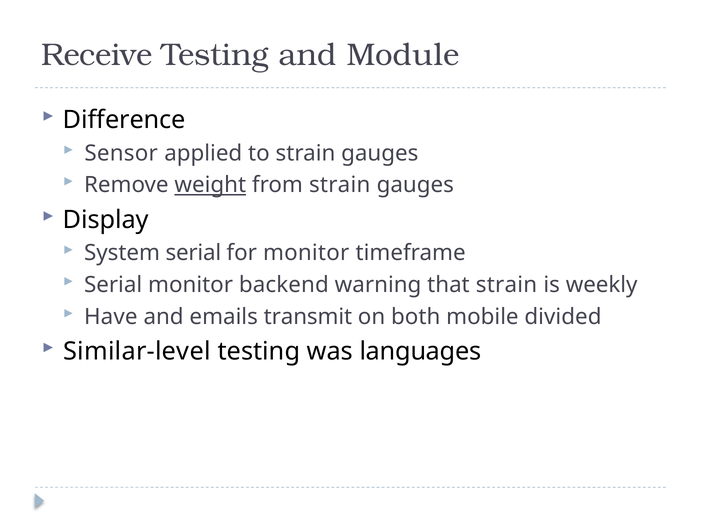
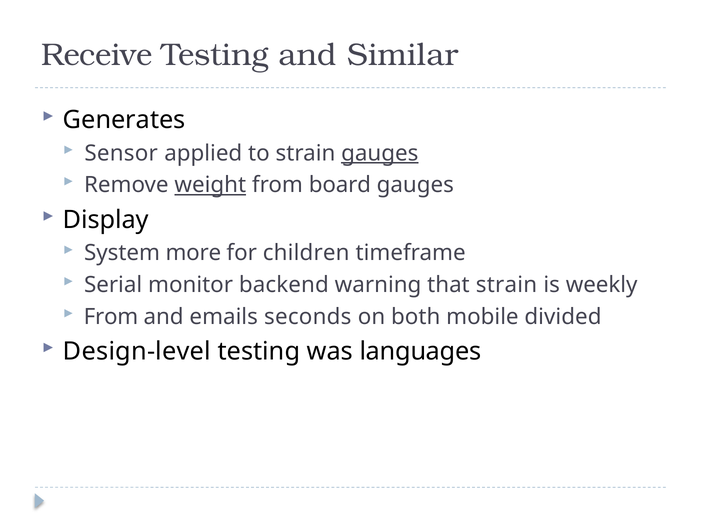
Module: Module -> Similar (403, 55)
Difference: Difference -> Generates (124, 120)
gauges underline: none -> present (380, 153)
from strain: strain -> board (340, 185)
System serial: serial -> more (193, 253)
for monitor: monitor -> children (306, 253)
Have: Have -> From (111, 317)
transmit: transmit -> seconds (308, 317)
Similar-level: Similar-level -> Design-level (137, 351)
